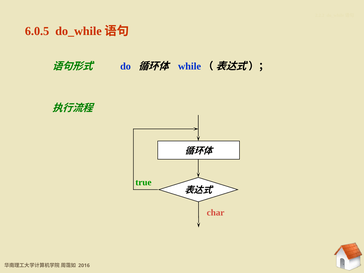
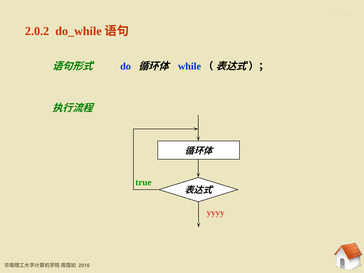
6.0.5: 6.0.5 -> 2.0.2 (37, 31)
char: char -> yyyy (216, 213)
